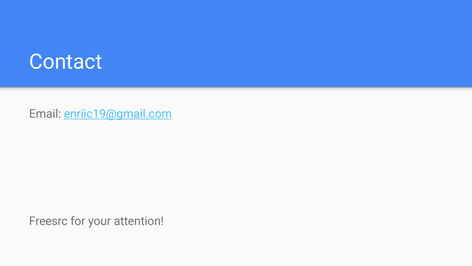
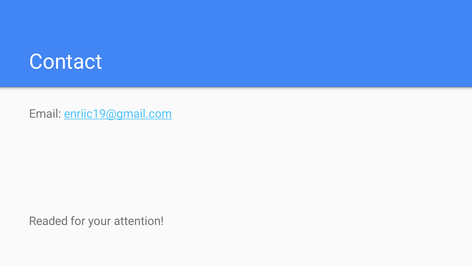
Freesrc: Freesrc -> Readed (48, 221)
